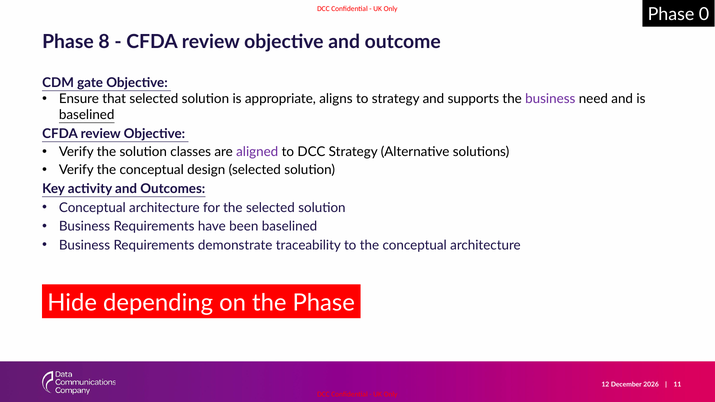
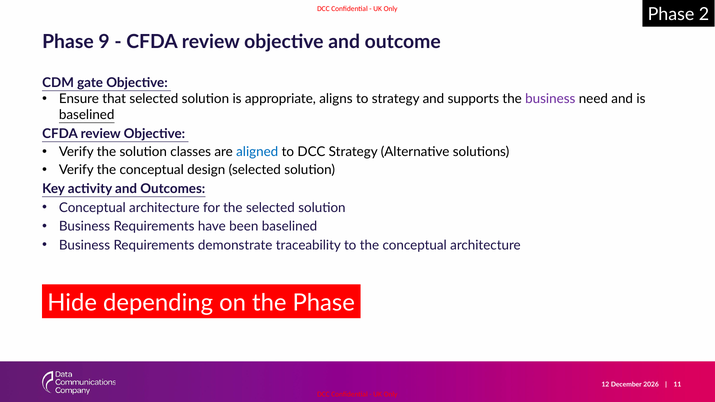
0: 0 -> 2 (704, 15)
8: 8 -> 9 (104, 42)
aligned colour: purple -> blue (257, 152)
